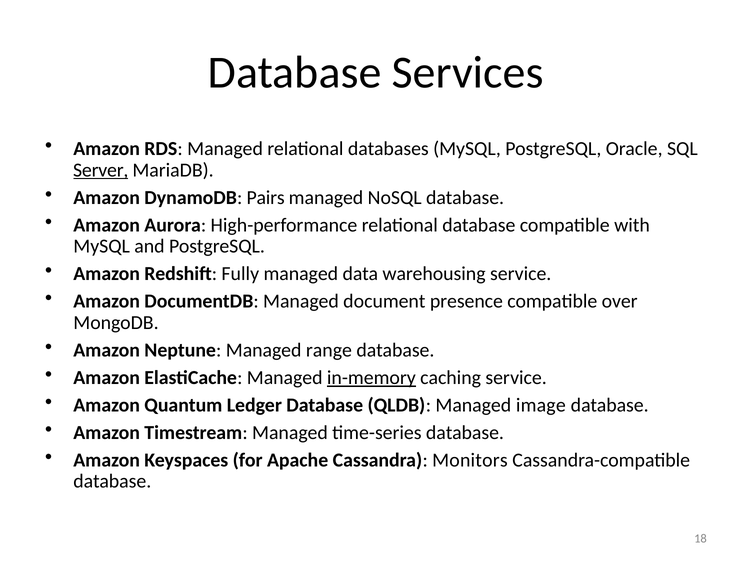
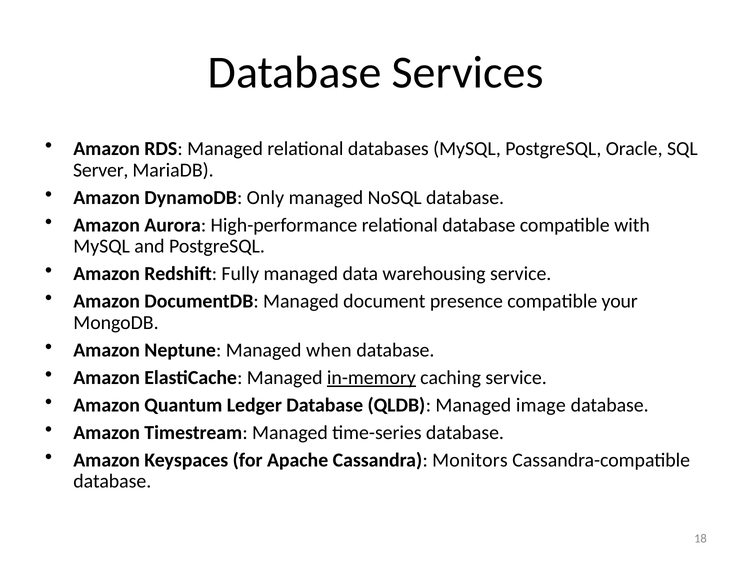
Server underline: present -> none (101, 170)
Pairs: Pairs -> Only (265, 198)
over: over -> your (620, 301)
range: range -> when (329, 350)
